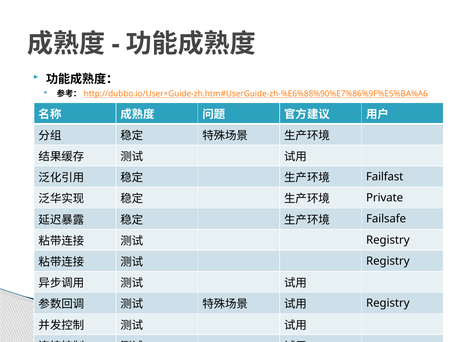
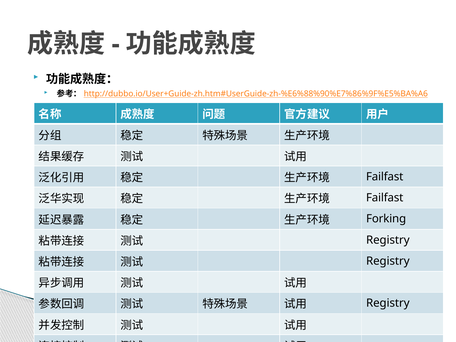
Private: Private -> Failfast (385, 198)
Failsafe: Failsafe -> Forking (386, 219)
